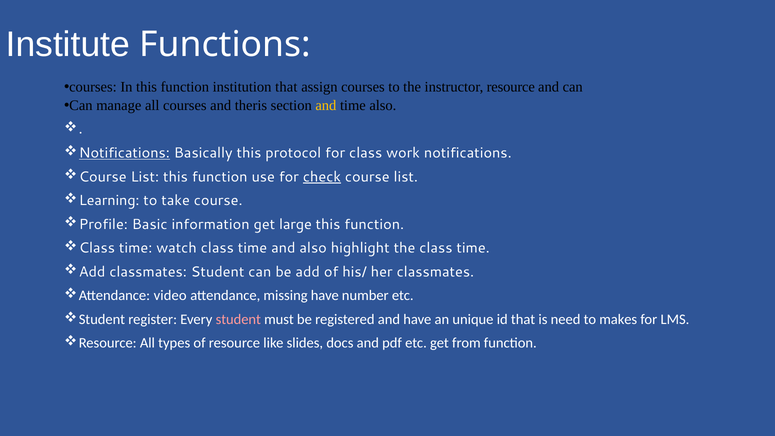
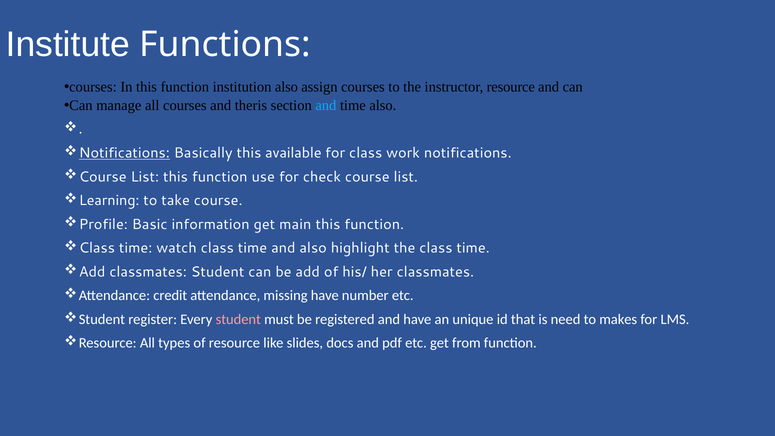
institution that: that -> also (286, 87)
and colour: yellow -> light blue (326, 106)
protocol: protocol -> available (293, 153)
check underline: present -> none (322, 177)
large: large -> main (295, 224)
video: video -> credit (170, 296)
